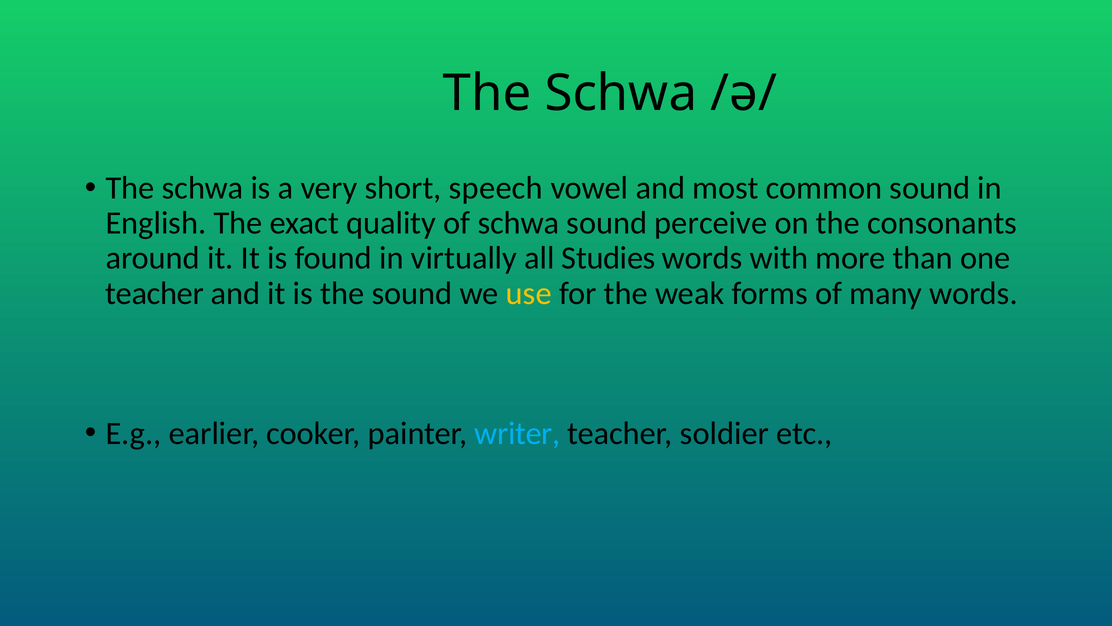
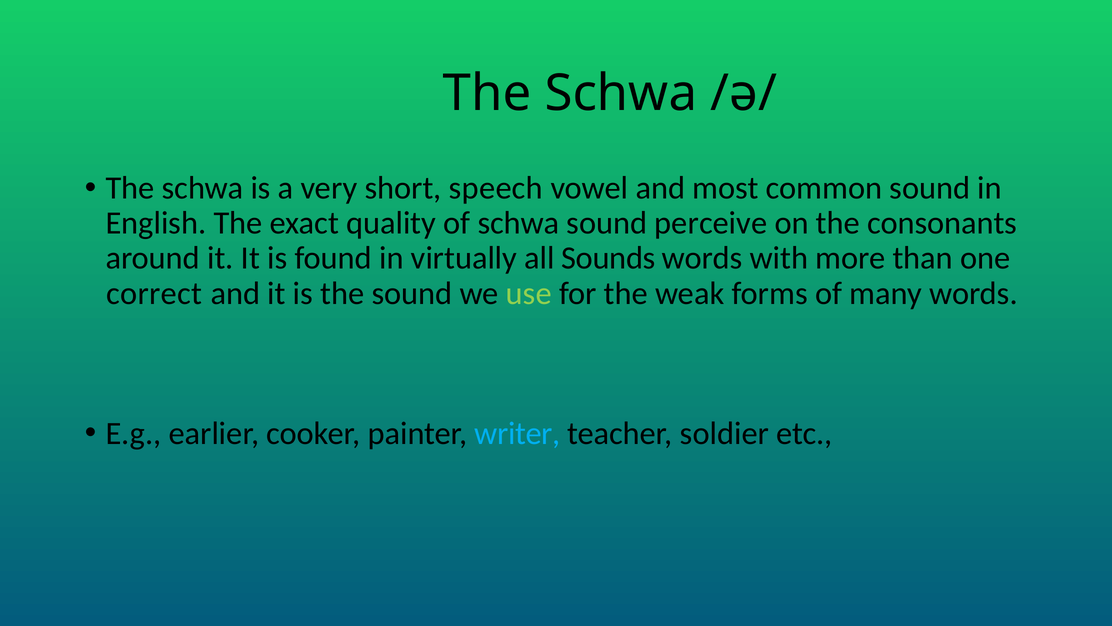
Studies: Studies -> Sounds (608, 258)
teacher: teacher -> correct (154, 293)
use colour: yellow -> light green (529, 293)
